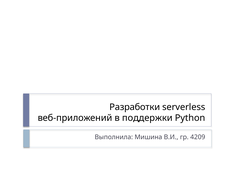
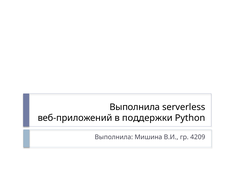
Разработки: Разработки -> Выполнила (135, 107)
